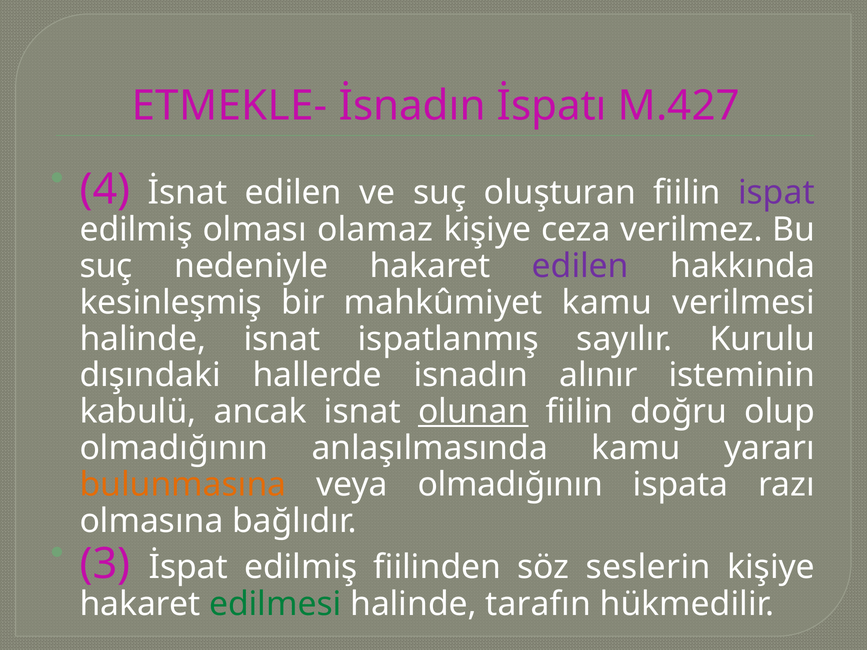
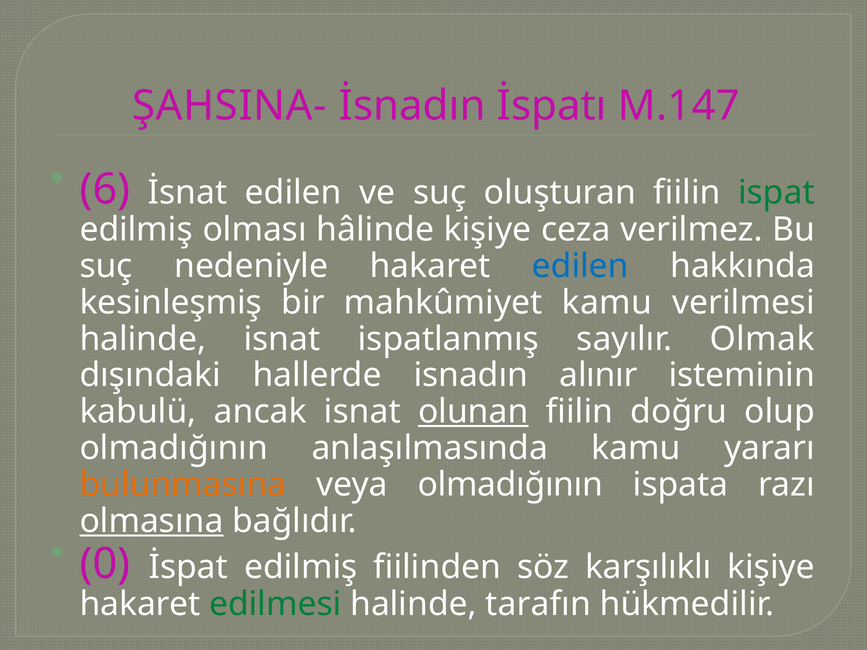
ETMEKLE-: ETMEKLE- -> ŞAHSINA- (230, 106)
M.427: M.427 -> M.147 (679, 106)
4: 4 -> 6 (105, 189)
ispat colour: purple -> green (776, 193)
olamaz: olamaz -> hâlinde (375, 230)
edilen colour: purple -> blue (580, 266)
Kurulu: Kurulu -> Olmak (762, 339)
olmasına underline: none -> present (152, 521)
3: 3 -> 0 (105, 564)
seslerin: seslerin -> karşılıklı (648, 567)
